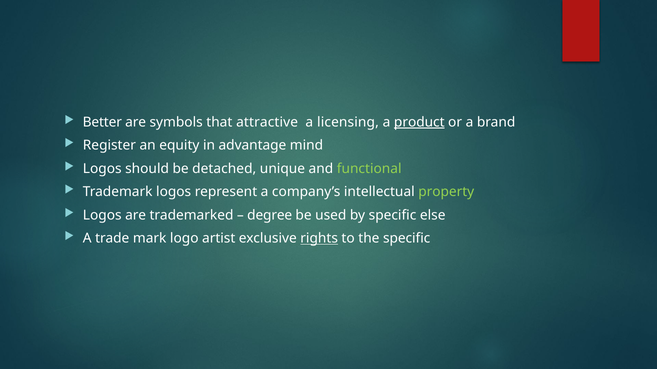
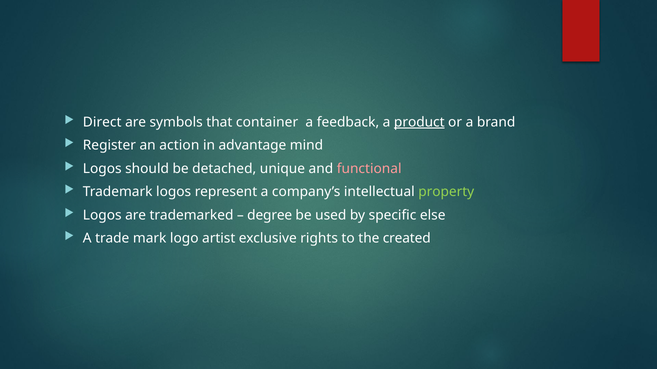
Better: Better -> Direct (102, 122)
attractive: attractive -> container (267, 122)
licensing: licensing -> feedback (348, 122)
equity: equity -> action (179, 146)
functional colour: light green -> pink (369, 169)
rights underline: present -> none (319, 239)
the specific: specific -> created (407, 239)
